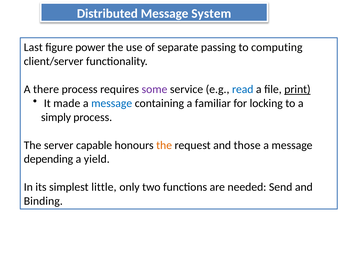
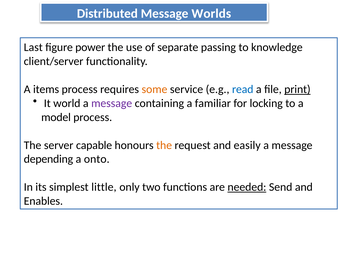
System: System -> Worlds (211, 13)
computing: computing -> knowledge (277, 47)
there: there -> items (46, 89)
some colour: purple -> orange (154, 89)
made: made -> world (67, 103)
message colour: blue -> purple (112, 103)
simply: simply -> model (56, 117)
those: those -> easily (247, 145)
yield: yield -> onto (97, 159)
needed underline: none -> present (247, 187)
Binding: Binding -> Enables (43, 201)
